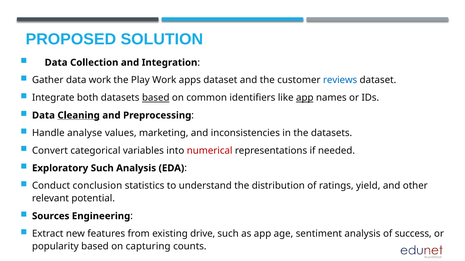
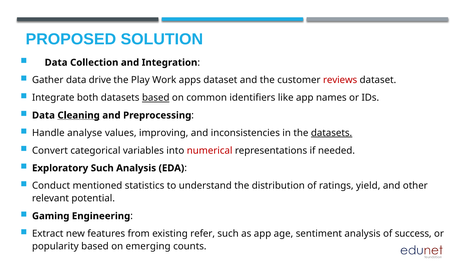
data work: work -> drive (100, 80)
reviews colour: blue -> red (340, 80)
app underline: present -> none (305, 98)
marketing: marketing -> improving (164, 133)
datasets underline: none -> present (332, 133)
conclusion: conclusion -> mentioned (97, 186)
Sources: Sources -> Gaming (51, 216)
drive: drive -> refer (203, 234)
capturing: capturing -> emerging (148, 247)
